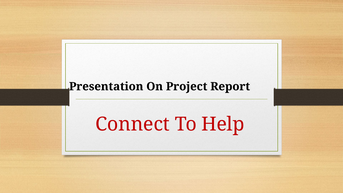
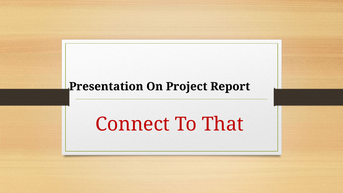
Help: Help -> That (223, 124)
